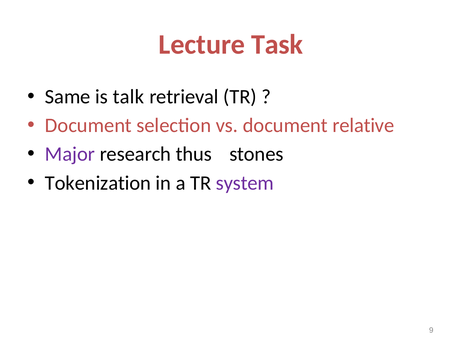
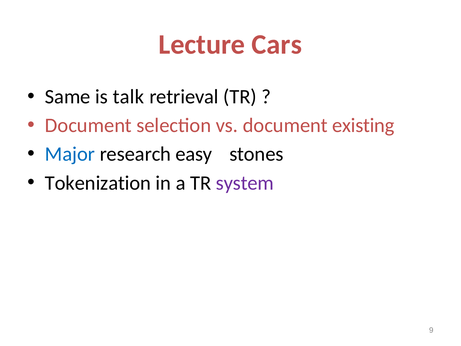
Task: Task -> Cars (277, 45)
relative: relative -> existing (363, 125)
Major colour: purple -> blue (70, 154)
thus: thus -> easy (194, 154)
